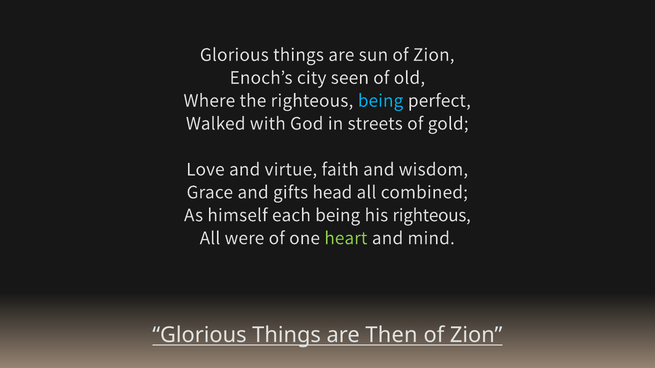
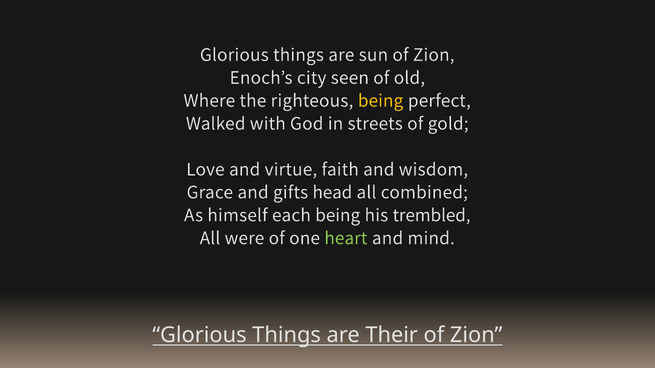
being colour: light blue -> yellow (381, 101)
his righteous: righteous -> trembled (432, 215)
Then: Then -> Their (392, 336)
